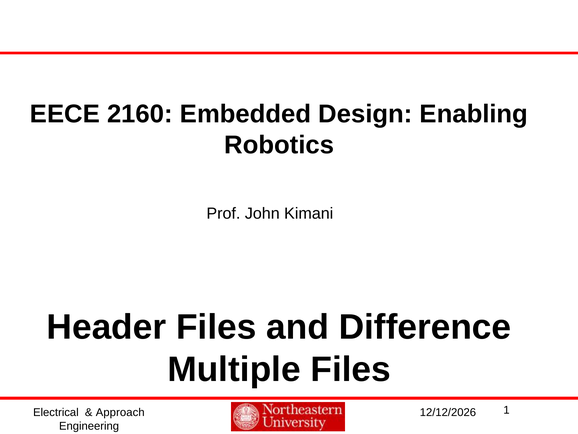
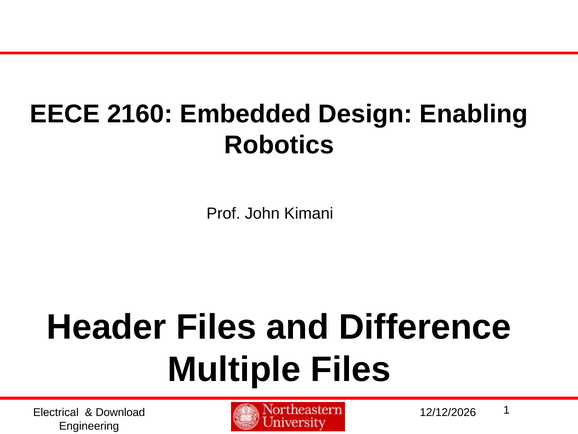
Approach: Approach -> Download (120, 412)
